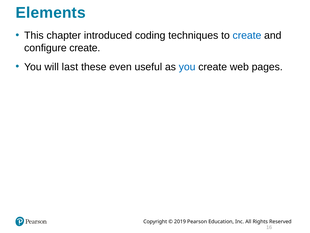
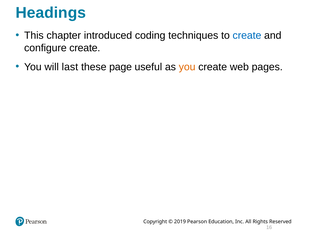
Elements: Elements -> Headings (51, 13)
even: even -> page (121, 67)
you colour: blue -> orange (187, 67)
